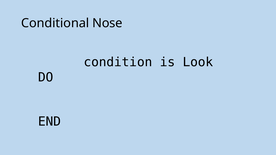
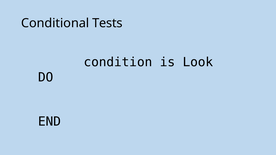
Nose: Nose -> Tests (107, 23)
